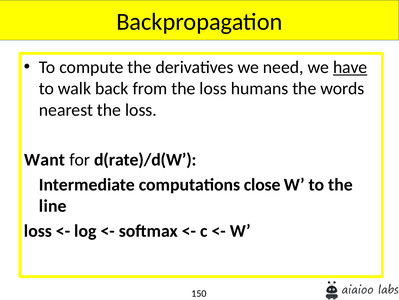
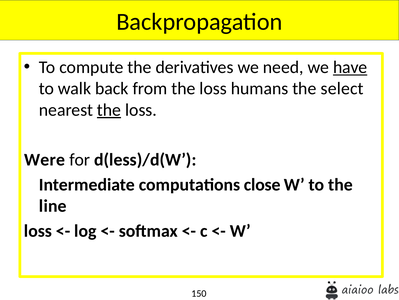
words: words -> select (342, 88)
the underline: none -> present (109, 110)
Want: Want -> Were (45, 159)
d(rate)/d(W: d(rate)/d(W -> d(less)/d(W (145, 159)
